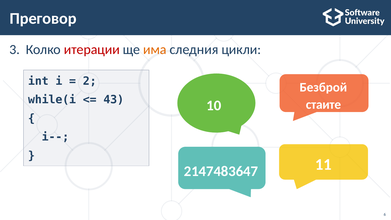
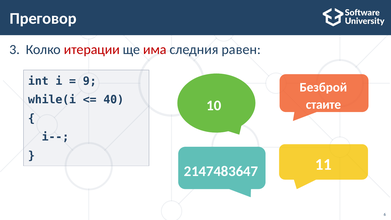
има colour: orange -> red (155, 49)
цикли: цикли -> равен (241, 49)
2: 2 -> 9 (90, 81)
43: 43 -> 40 (114, 100)
